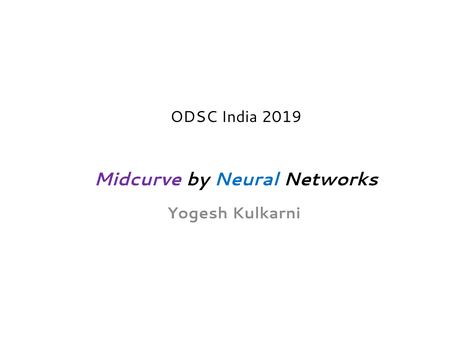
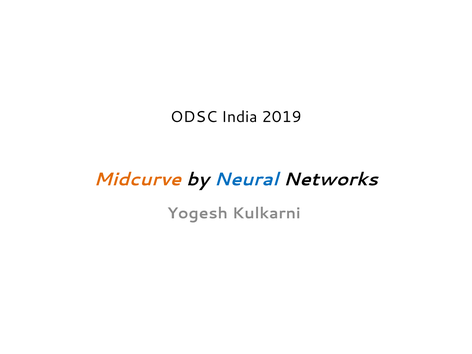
Midcurve colour: purple -> orange (138, 179)
